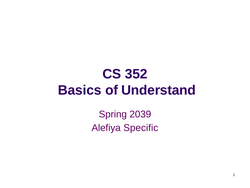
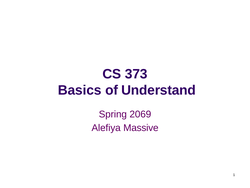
352: 352 -> 373 (136, 74)
2039: 2039 -> 2069 (140, 114)
Specific: Specific -> Massive (141, 128)
